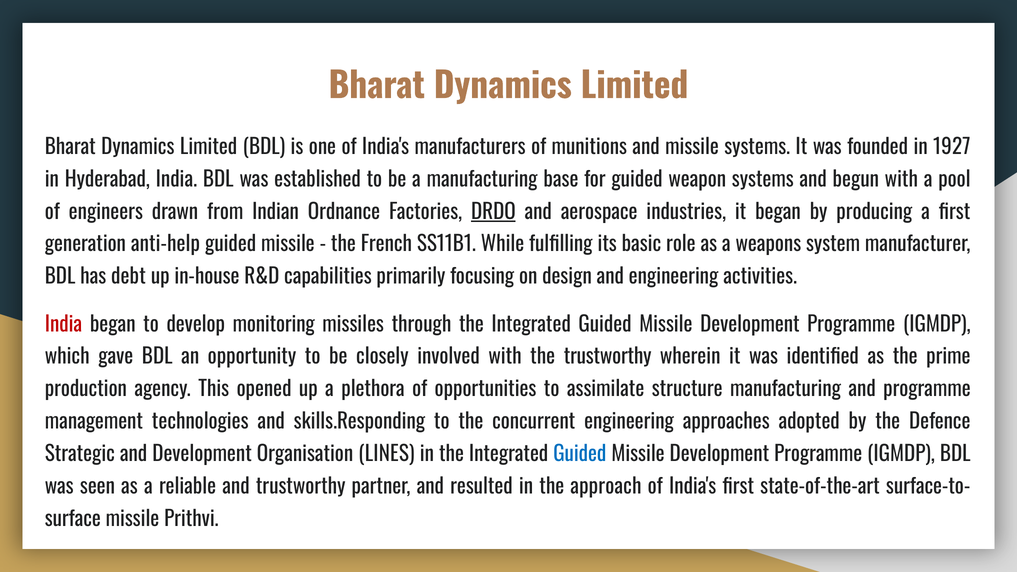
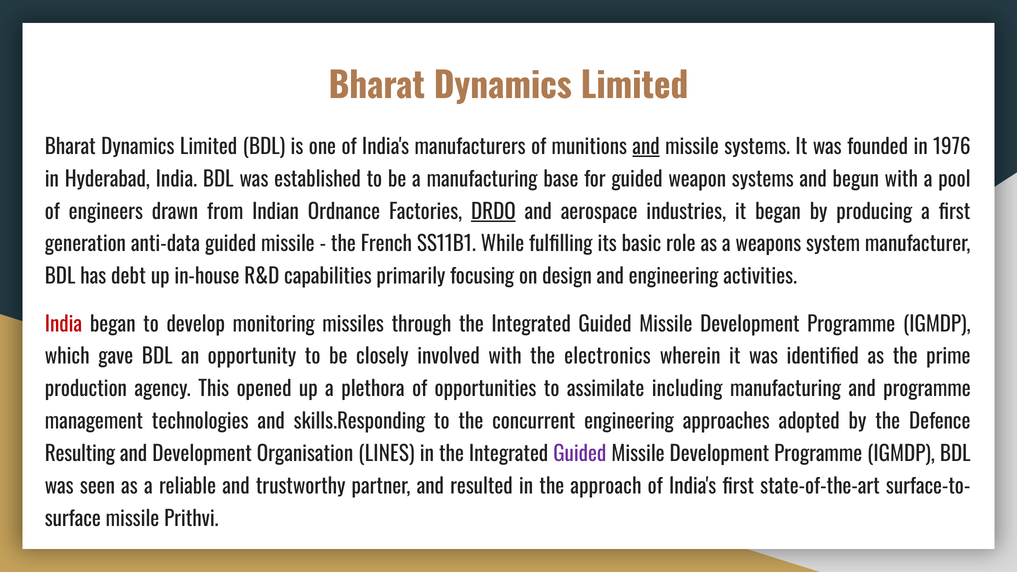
and underline: none -> present (646, 147)
1927: 1927 -> 1976 (952, 147)
anti-help: anti-help -> anti-data (165, 245)
the trustworthy: trustworthy -> electronics (607, 357)
structure: structure -> including (687, 389)
Strategic: Strategic -> Resulting (80, 454)
Guided colour: blue -> purple (580, 454)
